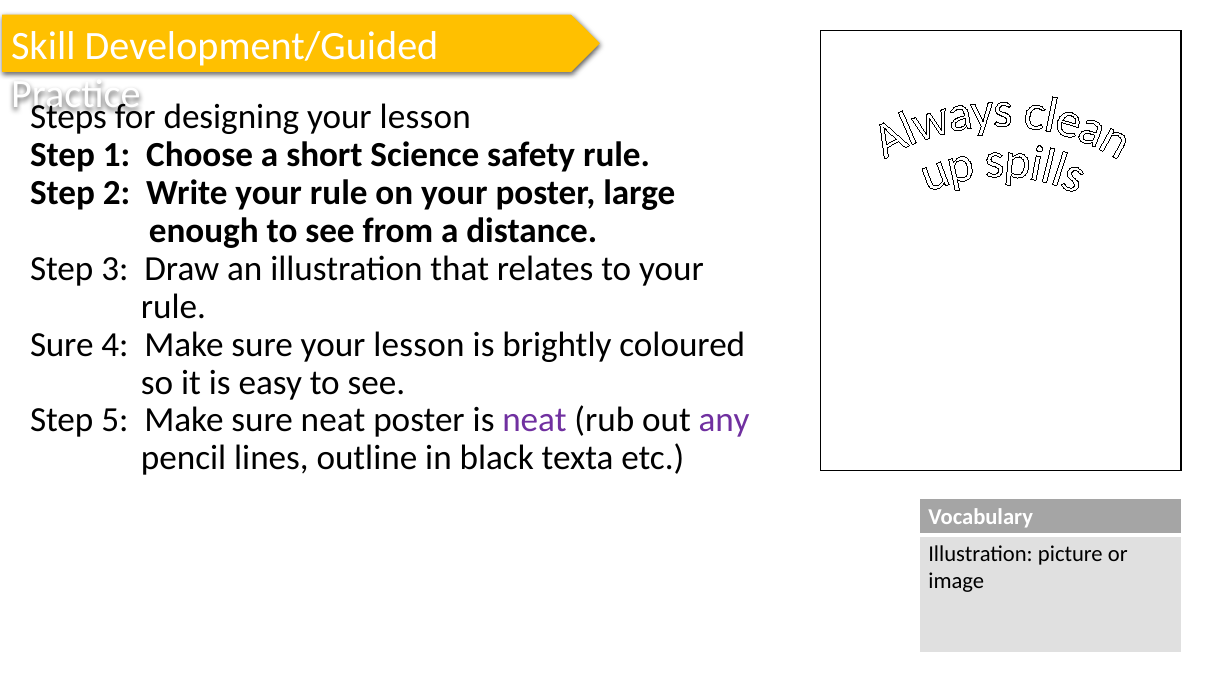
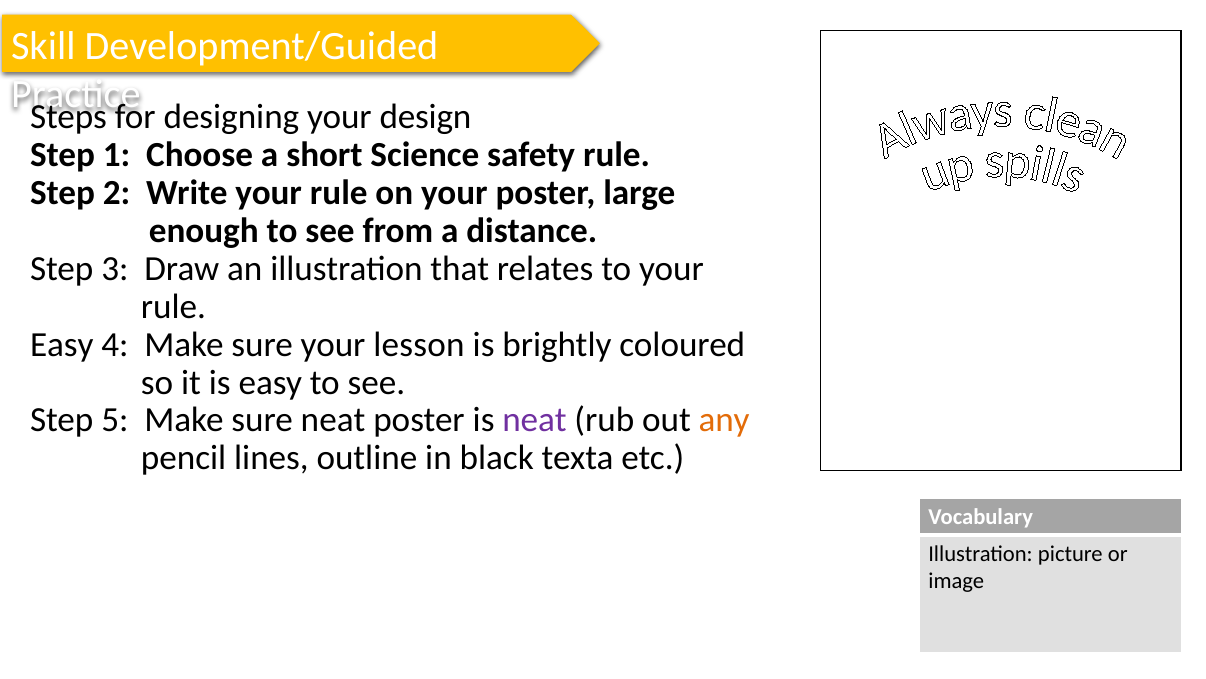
designing your lesson: lesson -> design (426, 117)
Sure: Sure -> Easy (62, 344)
any colour: purple -> orange (724, 420)
